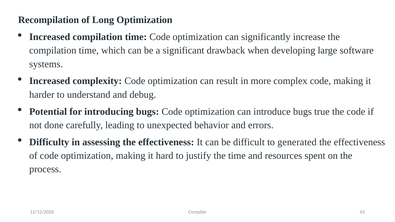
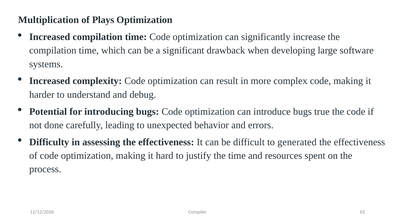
Recompilation: Recompilation -> Multiplication (49, 20)
Long: Long -> Plays (103, 20)
